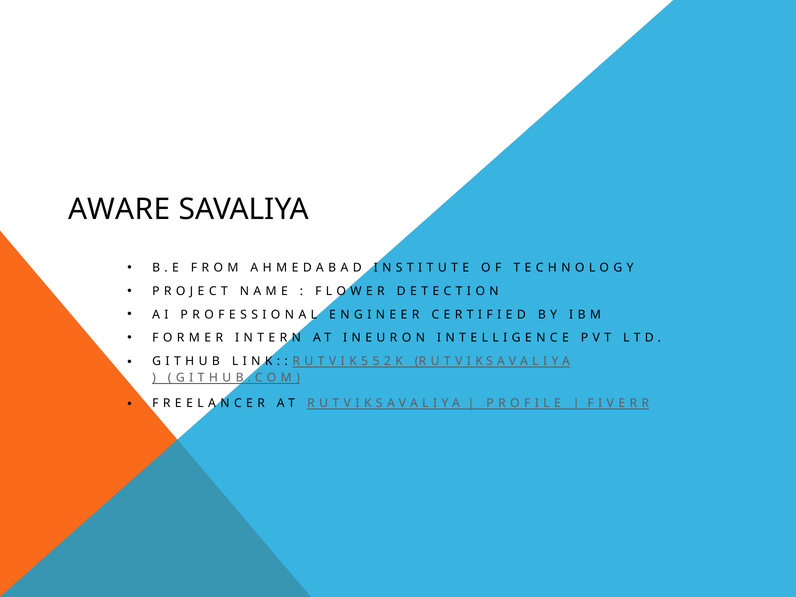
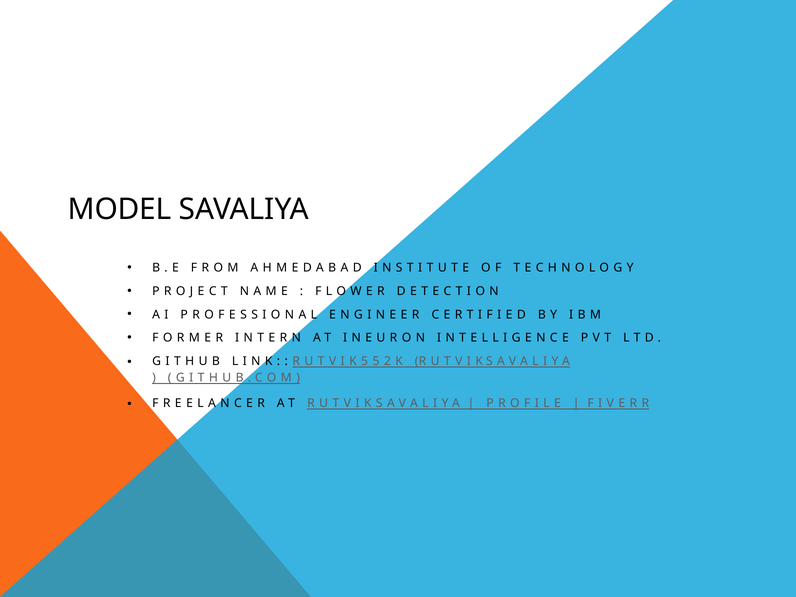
AWARE: AWARE -> MODEL (119, 209)
